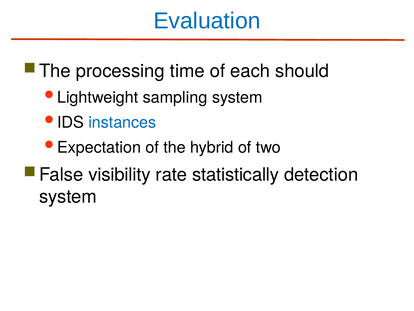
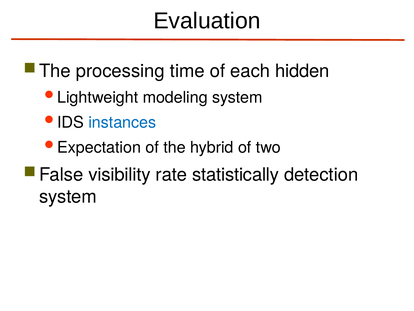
Evaluation colour: blue -> black (207, 21)
should: should -> hidden (302, 71)
sampling: sampling -> modeling (175, 97)
